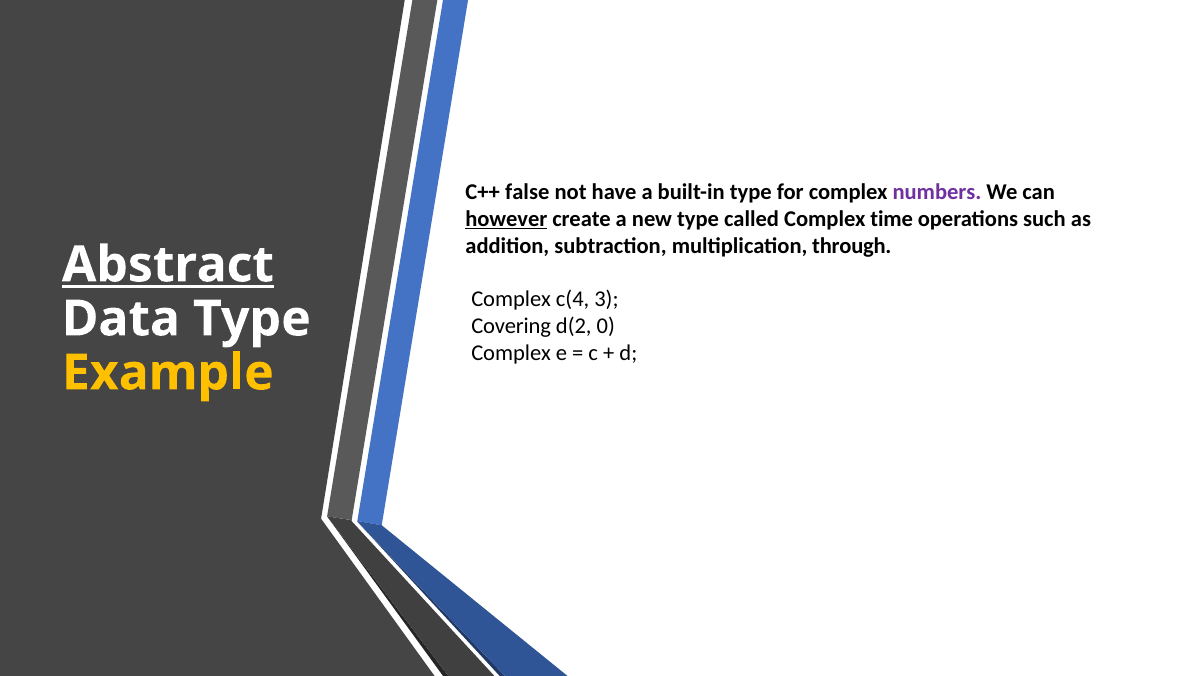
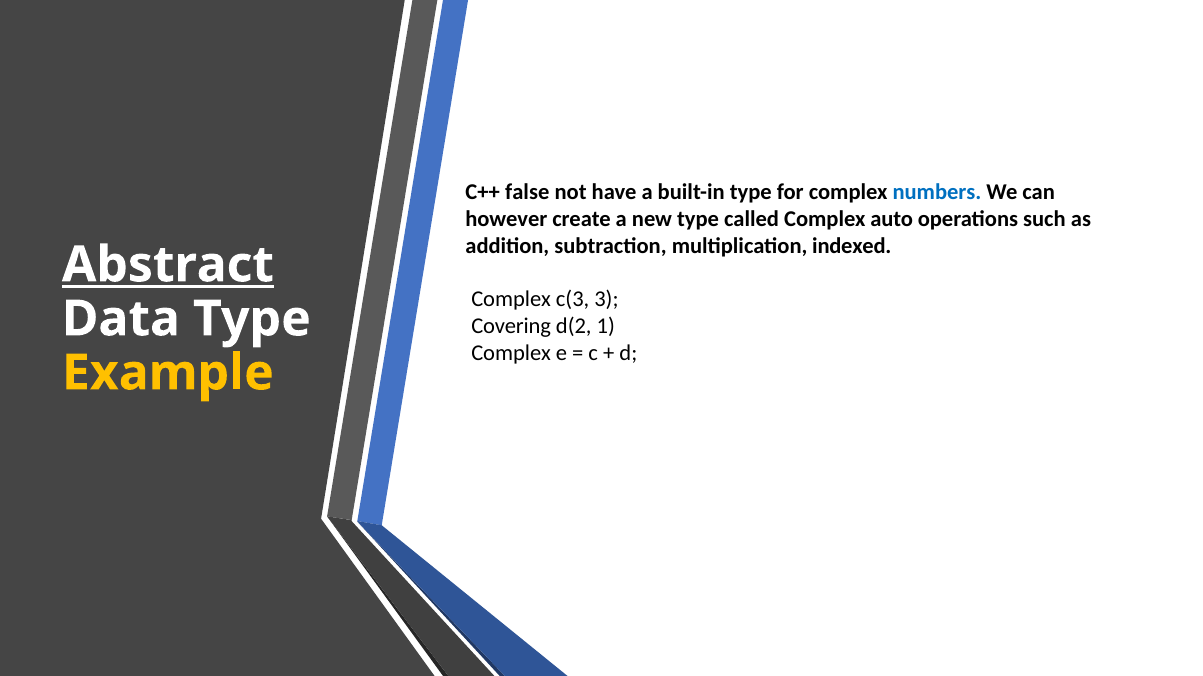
numbers colour: purple -> blue (937, 192)
however underline: present -> none (506, 219)
time: time -> auto (892, 219)
through: through -> indexed (852, 246)
c(4: c(4 -> c(3 (573, 299)
0: 0 -> 1 (606, 326)
